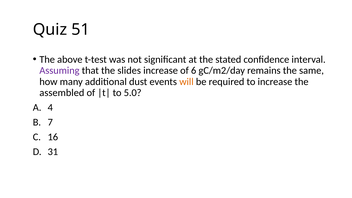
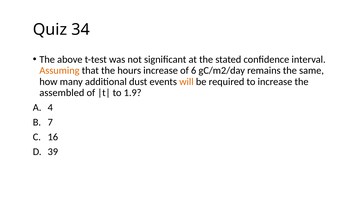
51: 51 -> 34 (81, 30)
Assuming colour: purple -> orange (59, 71)
slides: slides -> hours (129, 71)
5.0: 5.0 -> 1.9 (133, 93)
31: 31 -> 39 (53, 152)
